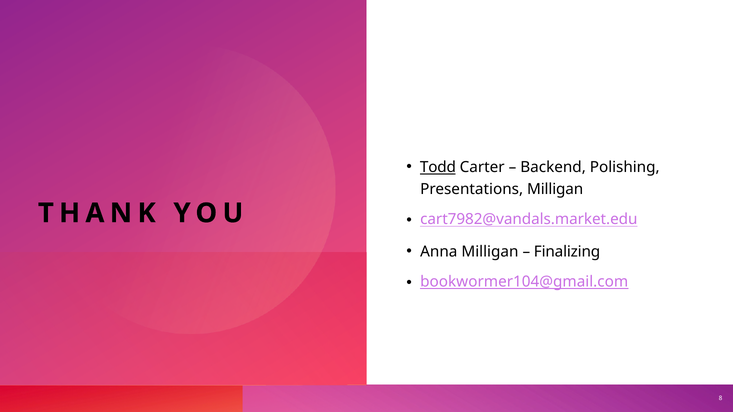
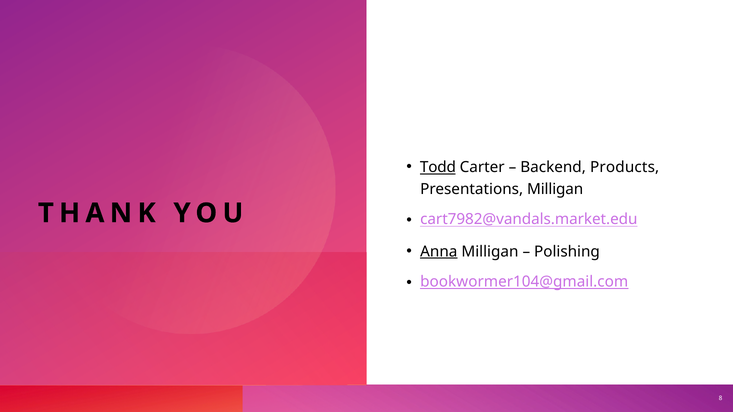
Polishing: Polishing -> Products (625, 167)
Anna underline: none -> present (439, 252)
Finalizing: Finalizing -> Polishing (567, 252)
